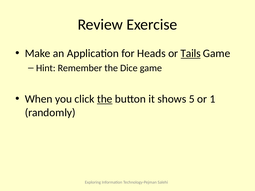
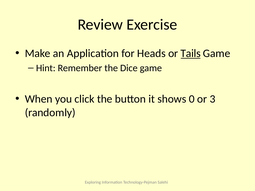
the underline: present -> none (105, 99)
5: 5 -> 0 (192, 99)
1: 1 -> 3 (212, 99)
